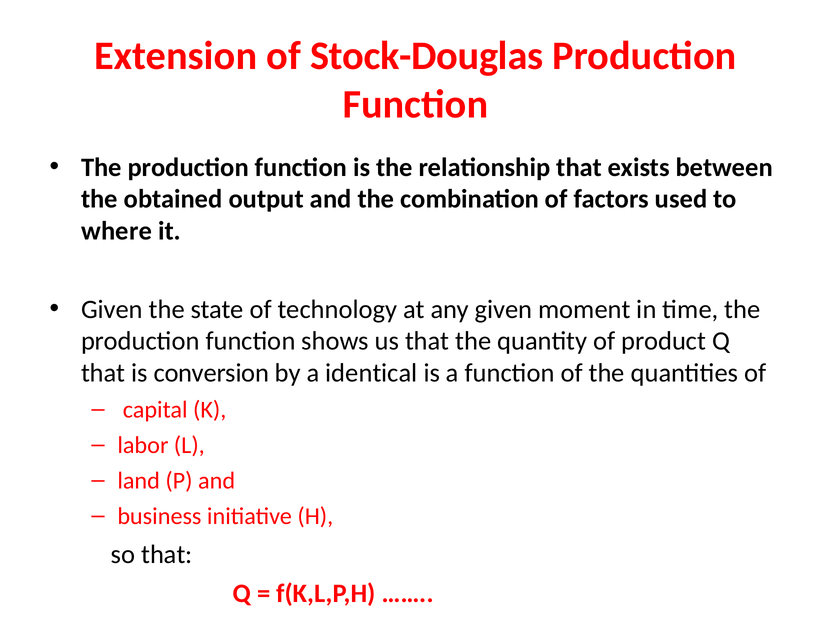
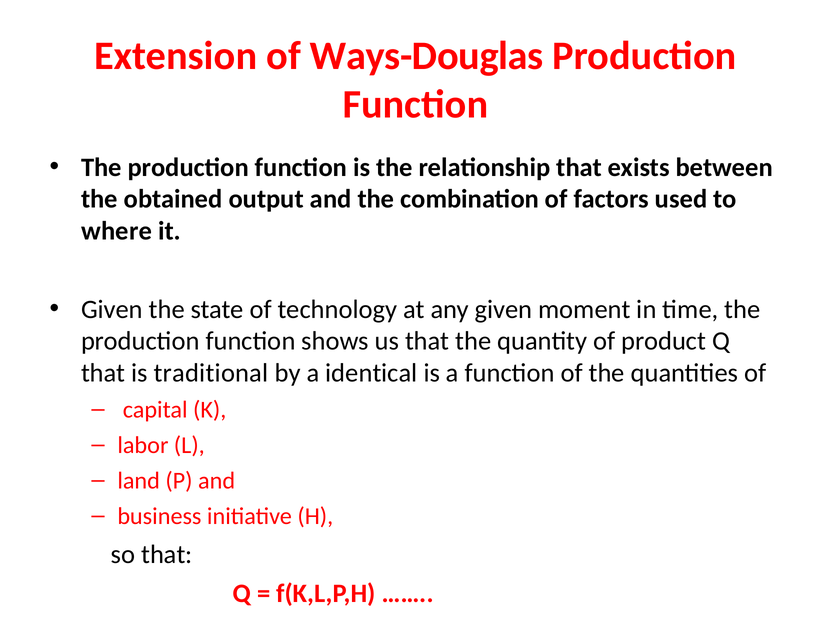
Stock-Douglas: Stock-Douglas -> Ways-Douglas (427, 56)
conversion: conversion -> traditional (211, 373)
